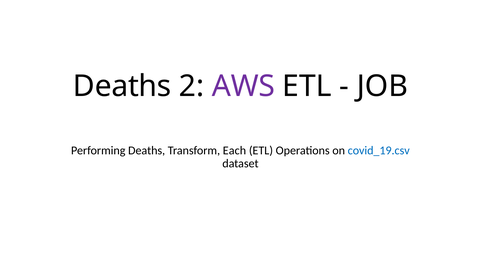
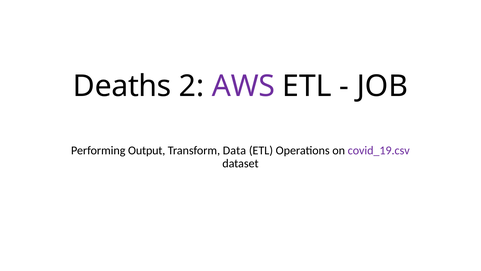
Performing Deaths: Deaths -> Output (147, 150)
Each: Each -> Data (234, 150)
covid_19.csv colour: blue -> purple (379, 150)
